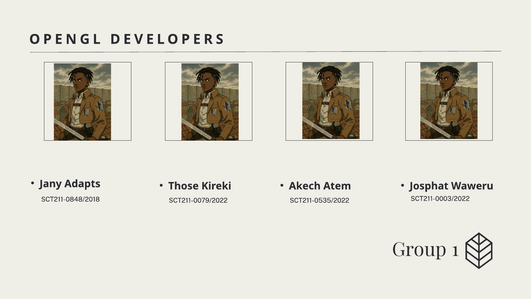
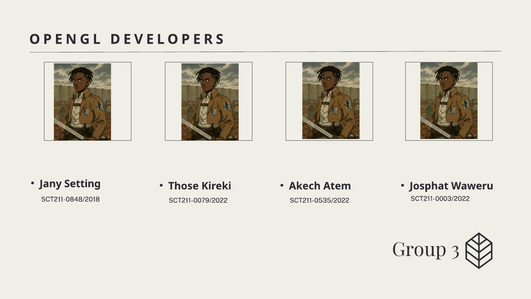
Adapts: Adapts -> Setting (82, 184)
1: 1 -> 3 (456, 250)
